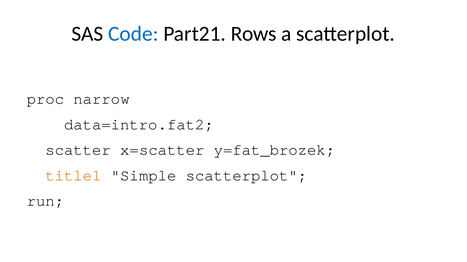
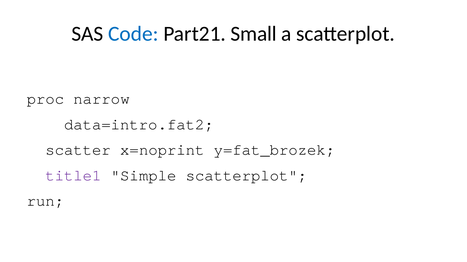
Rows: Rows -> Small (254, 34)
x=scatter: x=scatter -> x=noprint (162, 150)
title1 colour: orange -> purple (74, 176)
